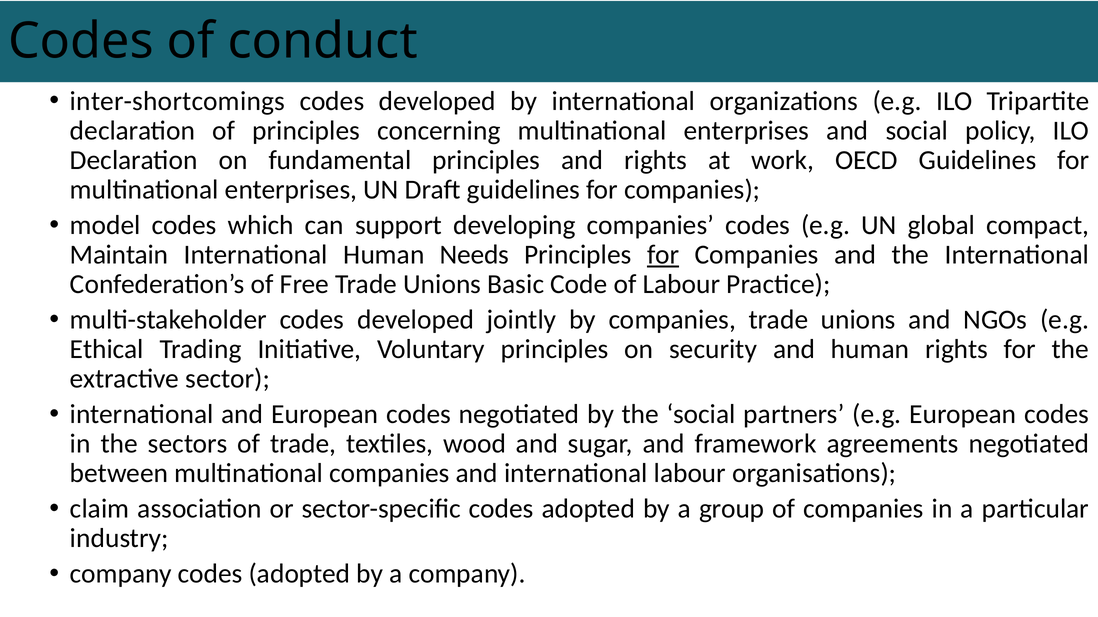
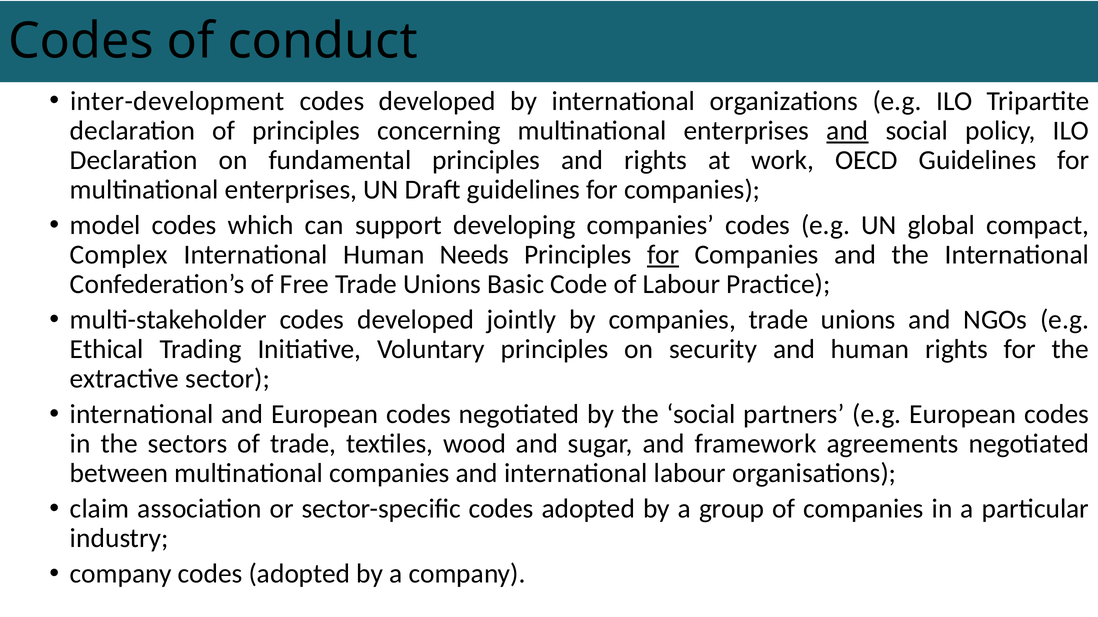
inter-shortcomings: inter-shortcomings -> inter-development (177, 101)
and underline: none -> present (847, 131)
Maintain: Maintain -> Complex (119, 255)
